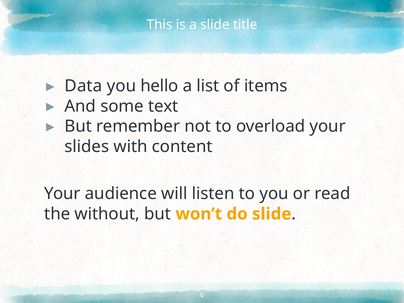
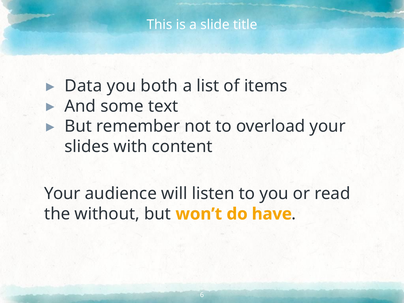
hello: hello -> both (159, 86)
do slide: slide -> have (272, 214)
